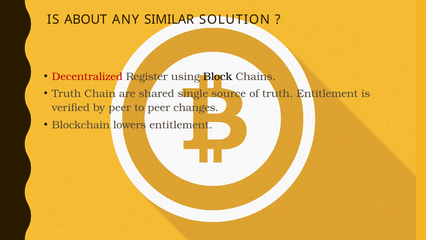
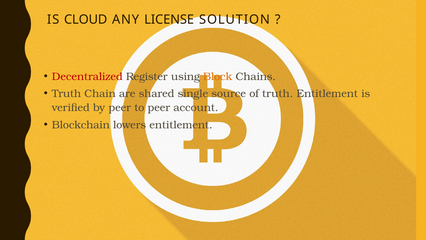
ABOUT: ABOUT -> CLOUD (86, 20)
SIMILAR: SIMILAR -> LICENSE (169, 20)
Block colour: black -> orange (218, 76)
changes: changes -> account (196, 108)
